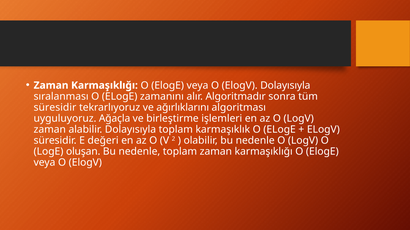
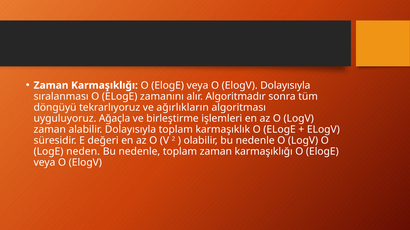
süresidir: süresidir -> döngüyü (55, 108)
ağırlıklarını: ağırlıklarını -> ağırlıkların (183, 108)
oluşan: oluşan -> neden (83, 152)
